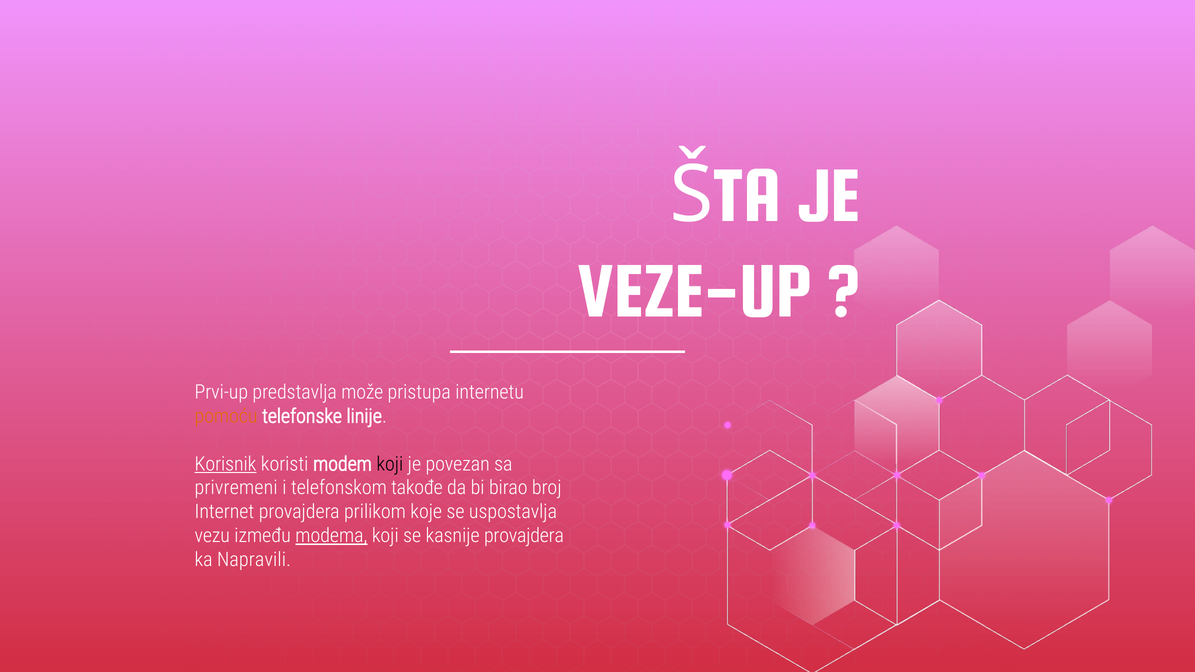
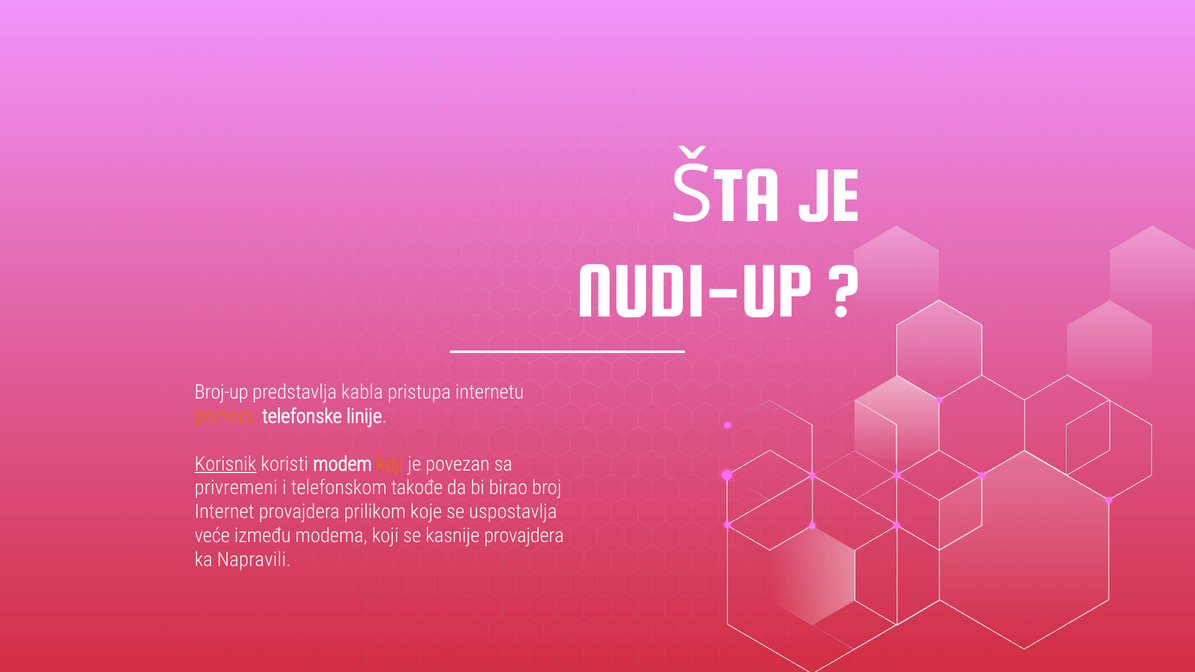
VEZE-UP: VEZE-UP -> NUDI-UP (694, 290)
Prvi-up: Prvi-up -> Broj-up (221, 392)
može: može -> kabla (362, 392)
koji colour: black -> orange (390, 464)
vezu: vezu -> veće (212, 536)
modema underline: present -> none (331, 536)
